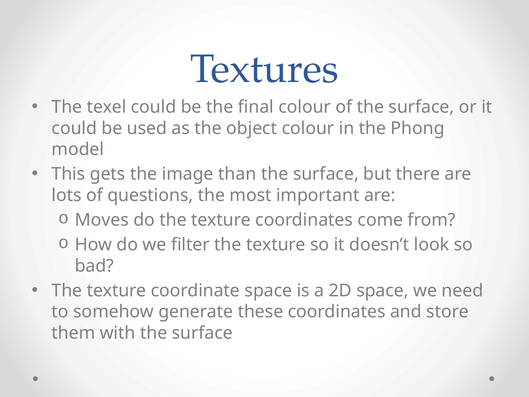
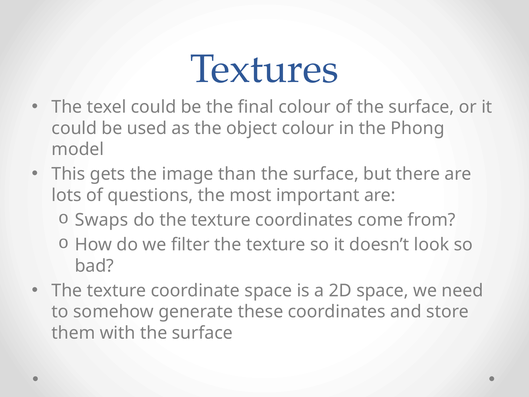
Moves: Moves -> Swaps (102, 220)
